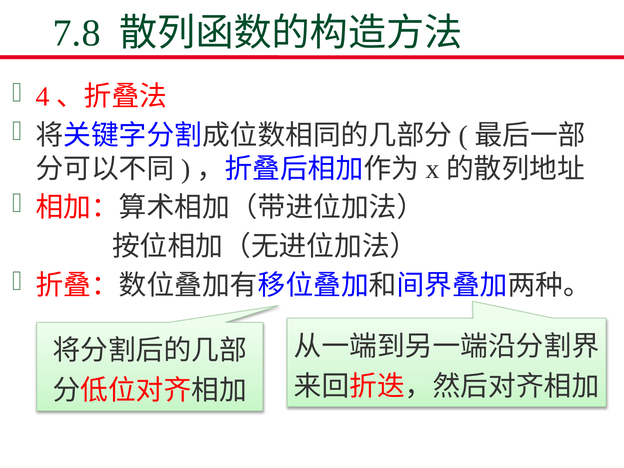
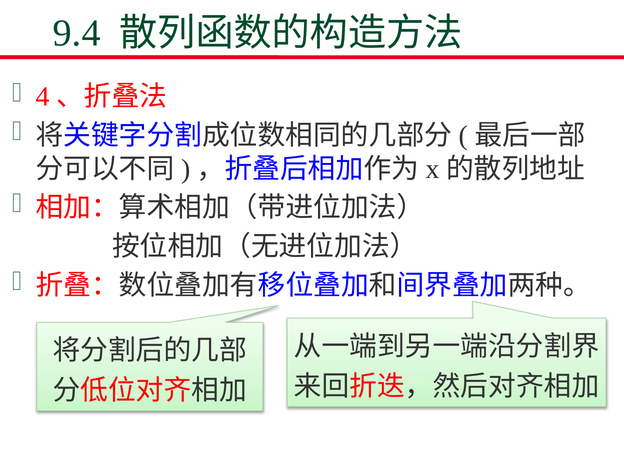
7.8: 7.8 -> 9.4 (77, 33)
